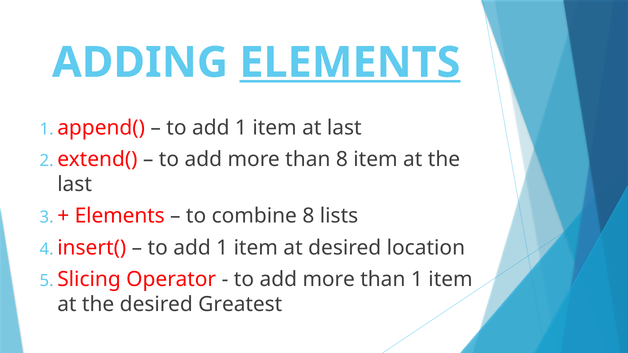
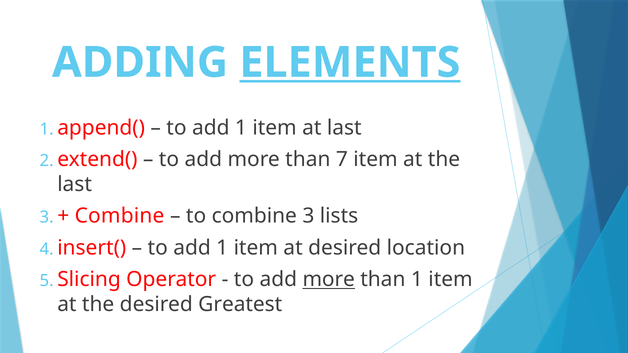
than 8: 8 -> 7 (342, 159)
Elements: Elements -> Combine (120, 216)
combine 8: 8 -> 3 (308, 216)
more underline: none -> present (329, 280)
